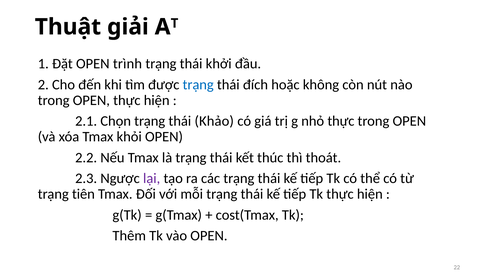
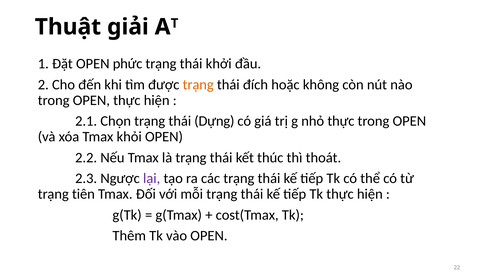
trình: trình -> phức (128, 64)
trạng colour: blue -> orange (198, 85)
Khảo: Khảo -> Dựng (214, 121)
